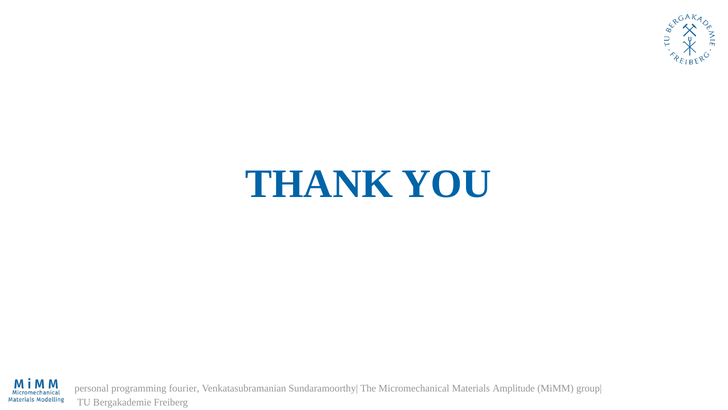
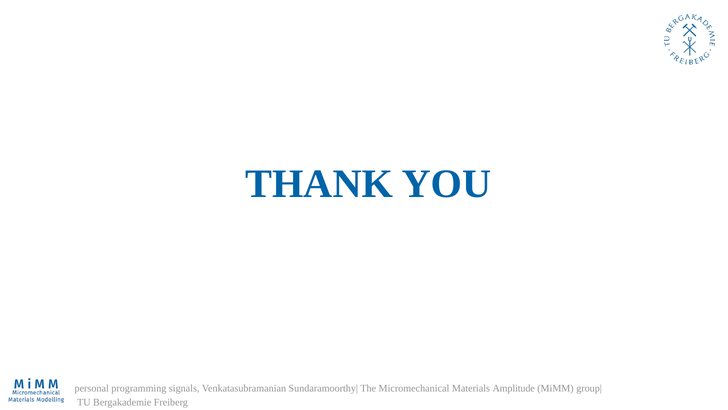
fourier: fourier -> signals (184, 388)
